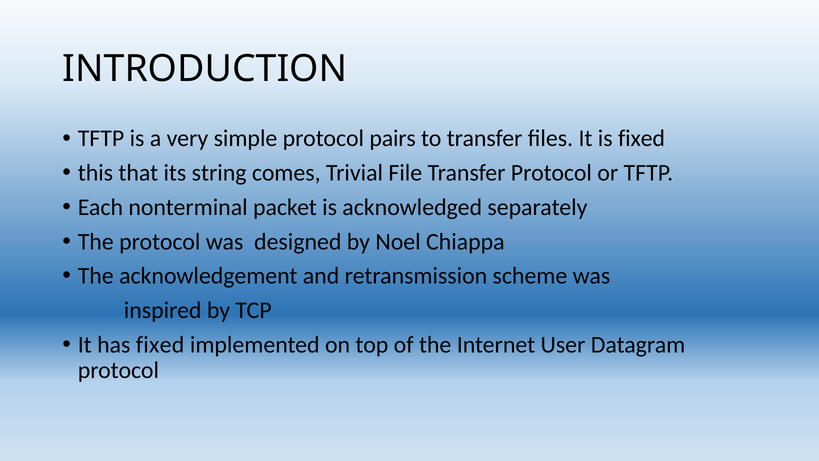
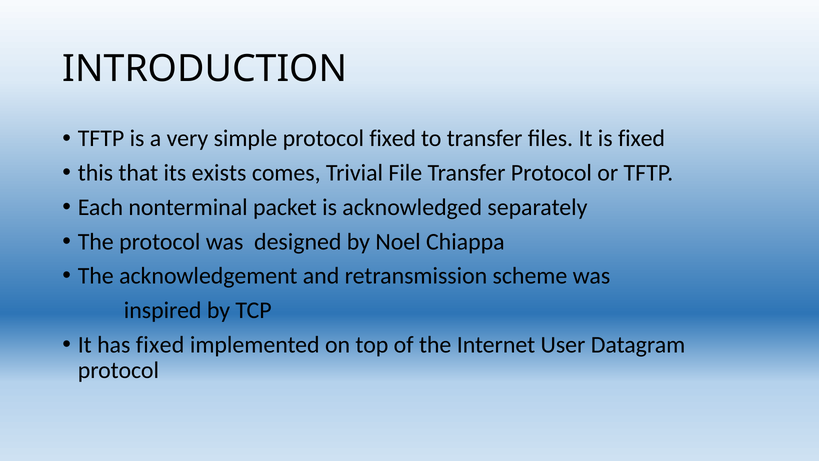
protocol pairs: pairs -> fixed (393, 138)
string: string -> exists (219, 173)
